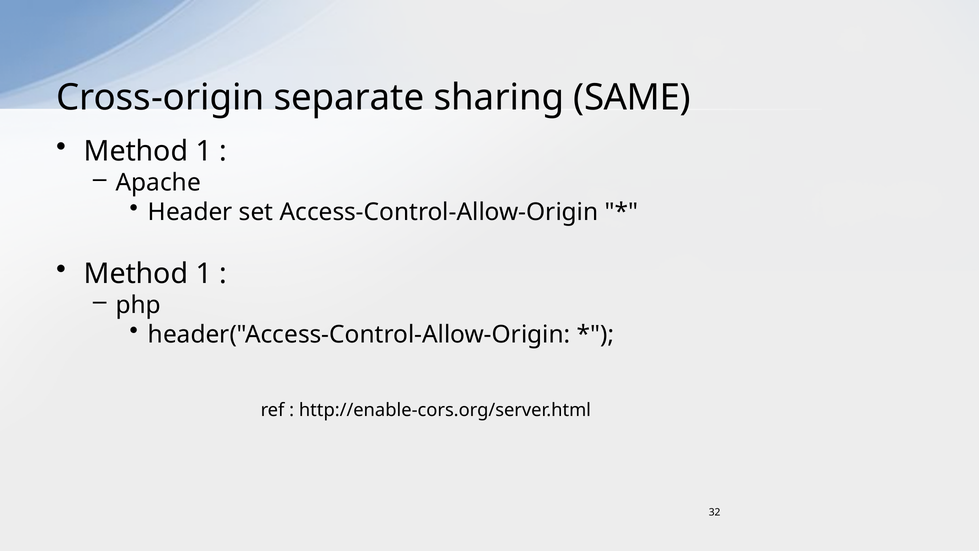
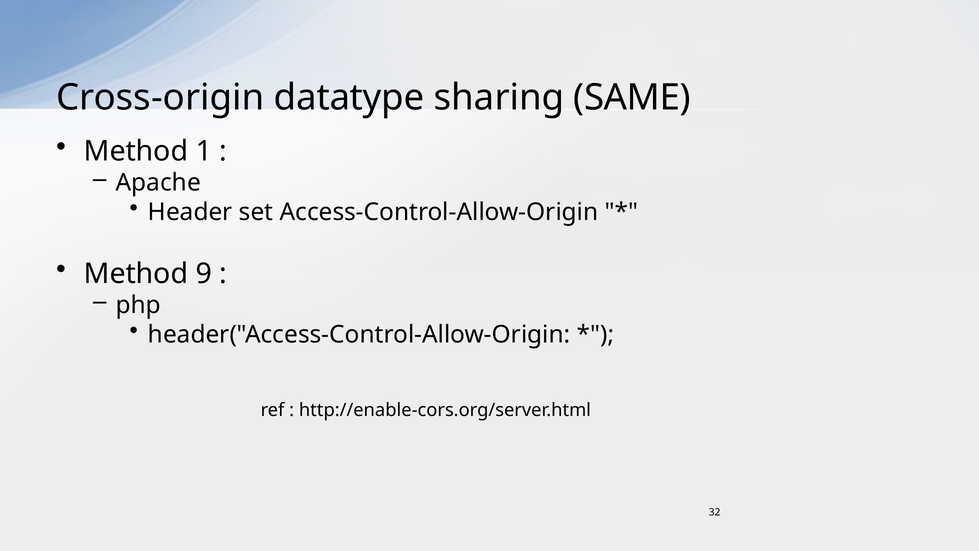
separate: separate -> datatype (349, 98)
1: 1 -> 9 (204, 274)
